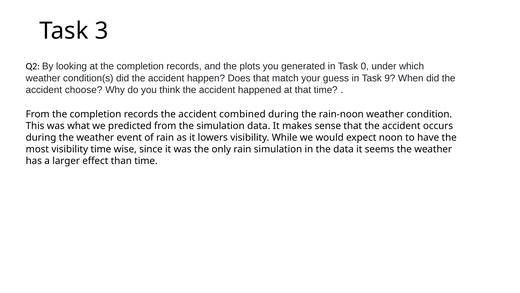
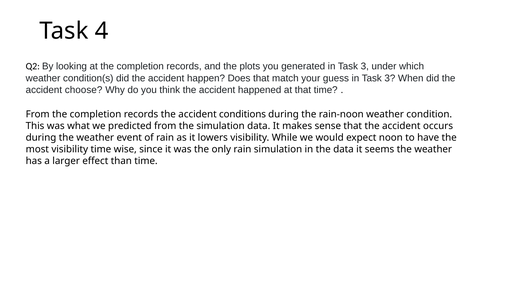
3: 3 -> 4 (101, 31)
generated in Task 0: 0 -> 3 (365, 66)
guess in Task 9: 9 -> 3 (390, 78)
combined: combined -> conditions (243, 114)
